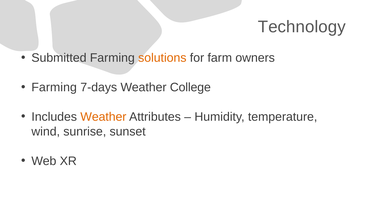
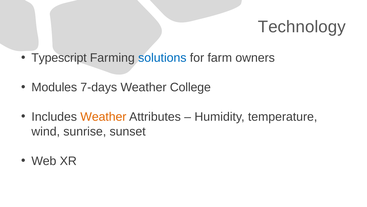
Submitted: Submitted -> Typescript (59, 58)
solutions colour: orange -> blue (162, 58)
Farming: Farming -> Modules (54, 87)
